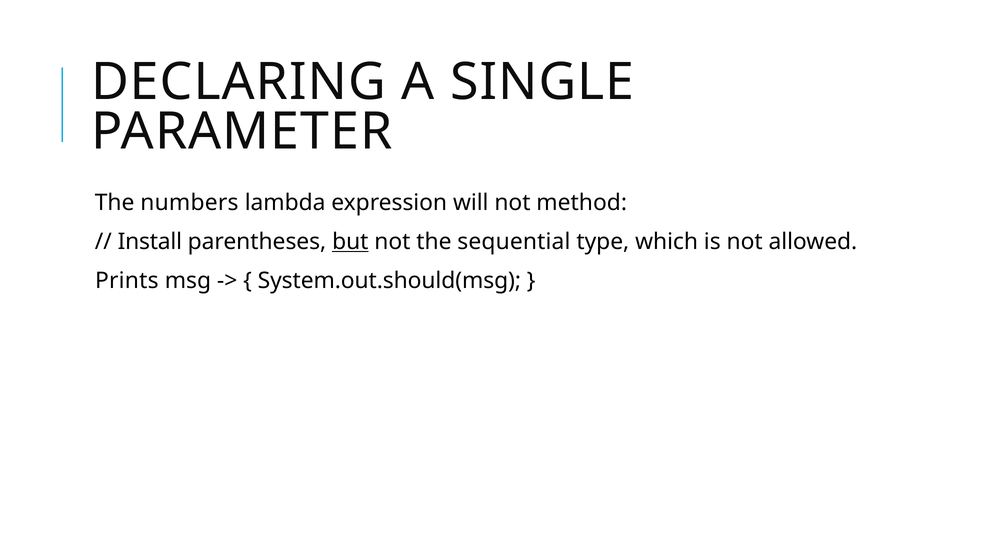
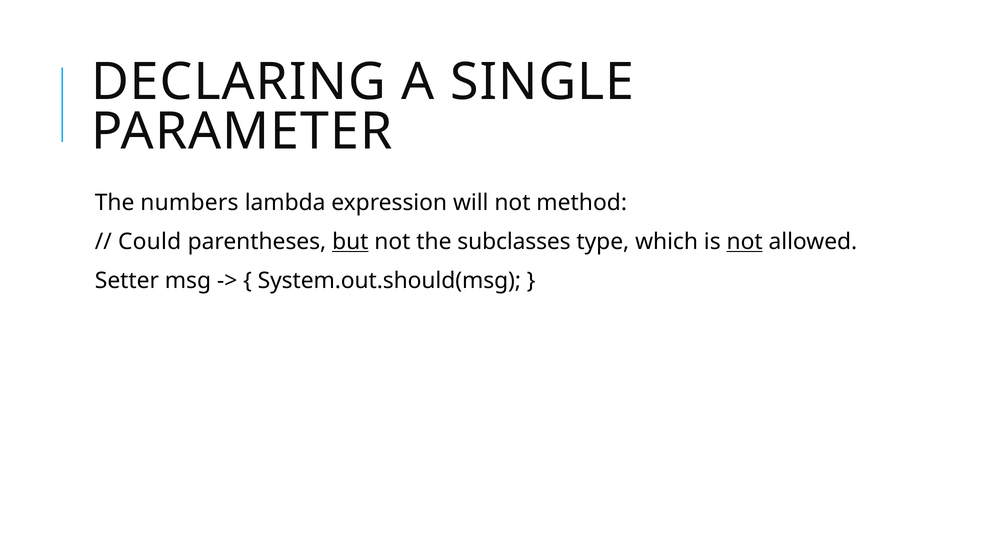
Install: Install -> Could (150, 242)
sequential: sequential -> subclasses (514, 242)
not underline: none -> present (745, 242)
Prints: Prints -> Setter (127, 281)
